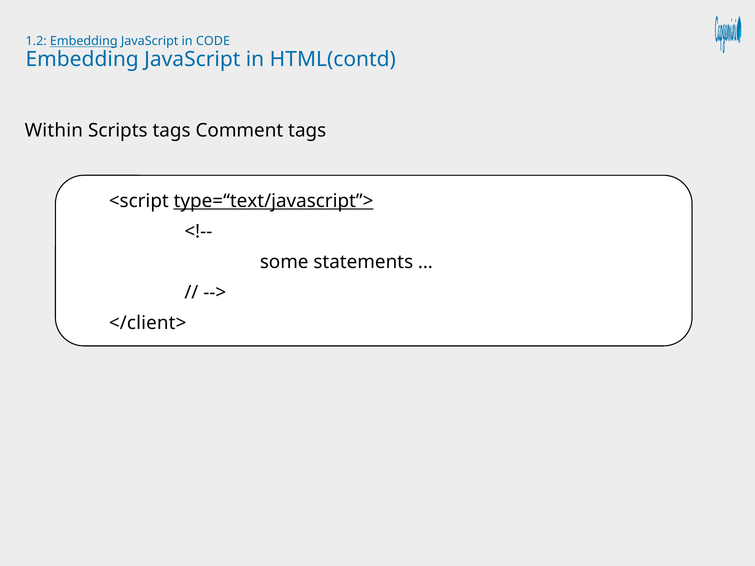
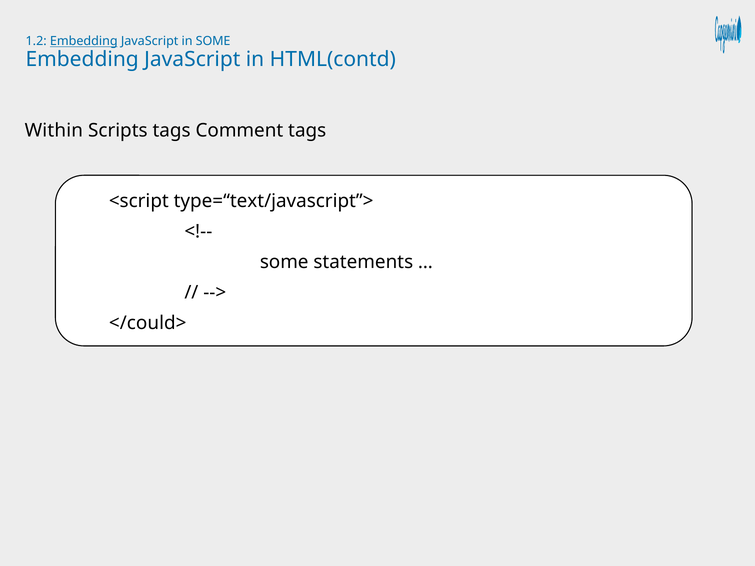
in CODE: CODE -> SOME (213, 41)
type=“text/javascript”> underline: present -> none (274, 201)
</client>: </client> -> </could> (148, 323)
